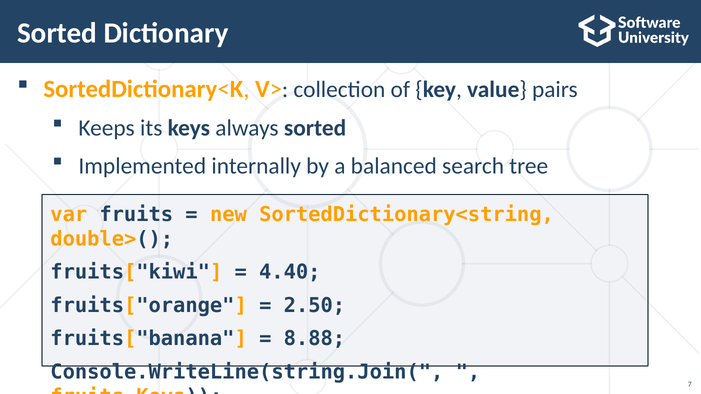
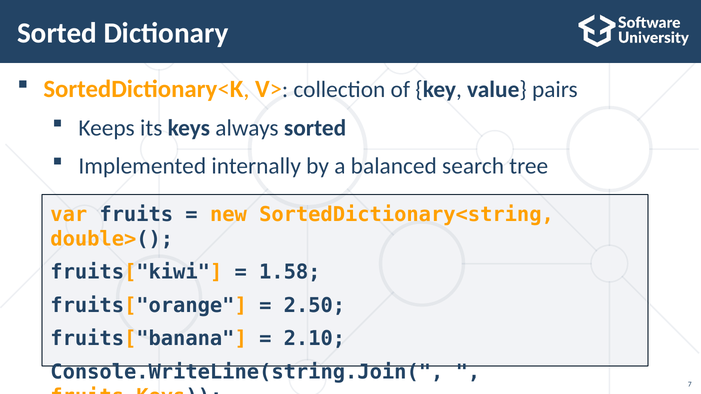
4.40: 4.40 -> 1.58 (290, 272)
8.88: 8.88 -> 2.10 (314, 339)
